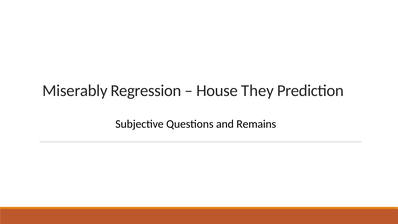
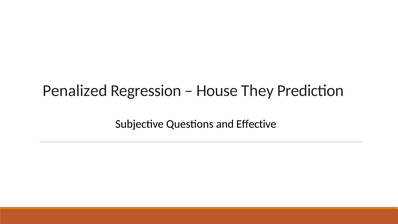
Miserably: Miserably -> Penalized (75, 91)
Remains: Remains -> Effective (256, 124)
